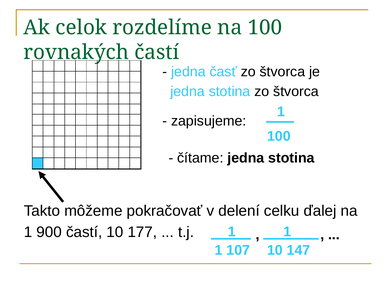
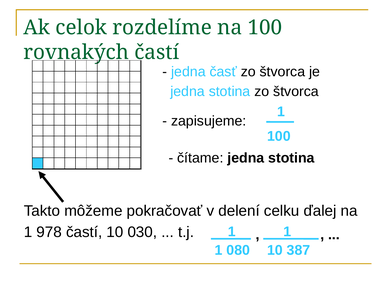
900: 900 -> 978 (49, 232)
177: 177 -> 030 (142, 232)
107: 107 -> 080 (238, 250)
147: 147 -> 387 (298, 250)
